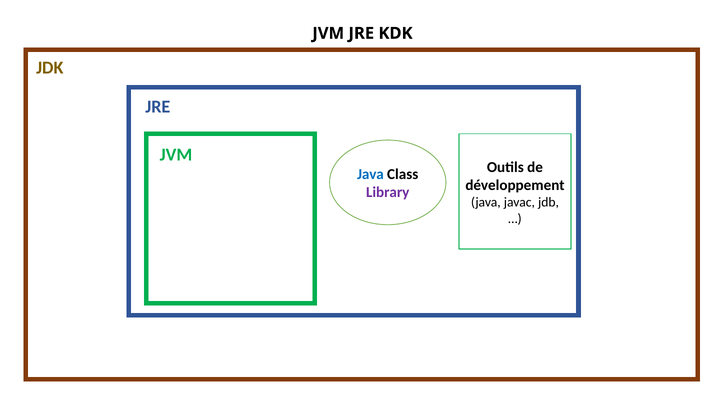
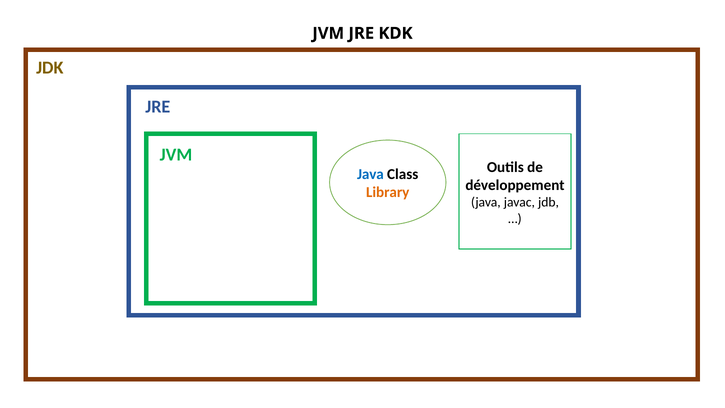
Library colour: purple -> orange (388, 192)
